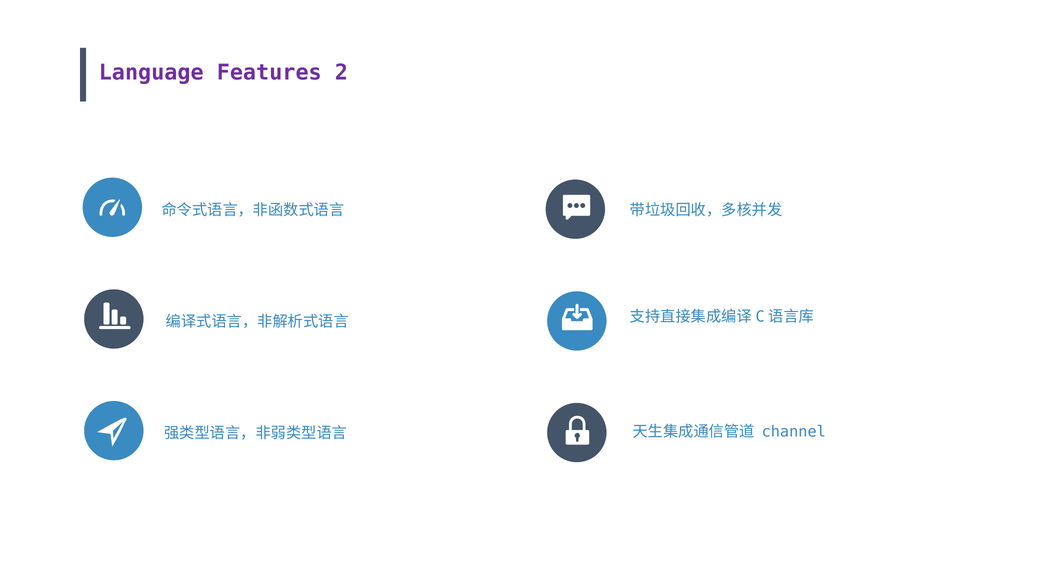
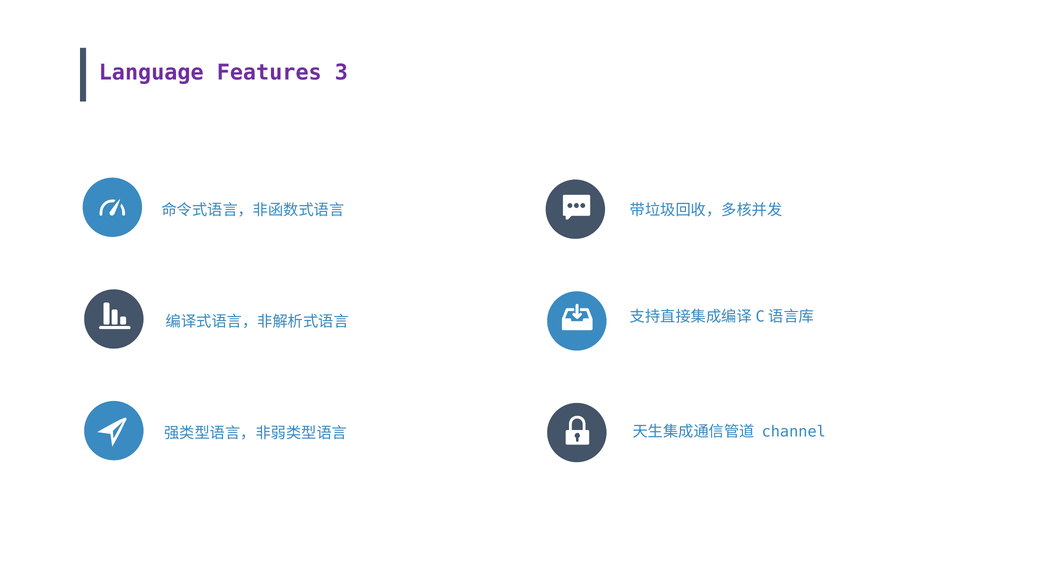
2: 2 -> 3 (341, 73)
